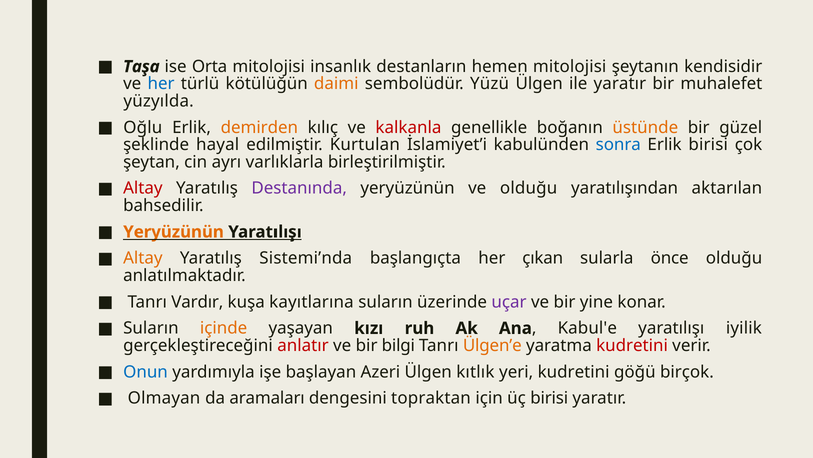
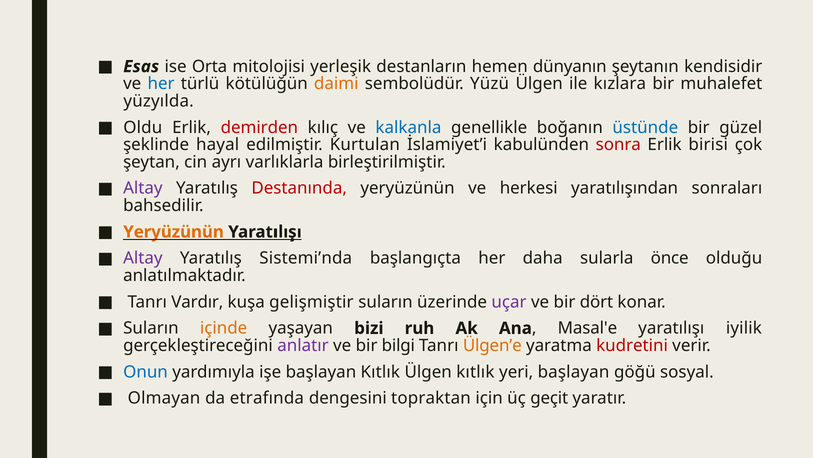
Taşa: Taşa -> Esas (141, 67)
insanlık: insanlık -> yerleşik (341, 67)
hemen mitolojisi: mitolojisi -> dünyanın (570, 67)
ile yaratır: yaratır -> kızlara (620, 84)
Oğlu: Oğlu -> Oldu (143, 127)
demirden colour: orange -> red (259, 127)
kalkanla colour: red -> blue (408, 127)
üstünde colour: orange -> blue (645, 127)
sonra colour: blue -> red (618, 144)
Altay colour: red -> purple (143, 188)
Destanında colour: purple -> red (299, 188)
ve olduğu: olduğu -> herkesi (529, 188)
aktarılan: aktarılan -> sonraları (727, 188)
Altay colour: orange -> purple (143, 258)
çıkan: çıkan -> daha (543, 258)
kayıtlarına: kayıtlarına -> gelişmiştir (311, 301)
yine: yine -> dört (596, 301)
kızı: kızı -> bizi (369, 328)
Kabul'e: Kabul'e -> Masal'e (587, 328)
anlatır colour: red -> purple (303, 345)
başlayan Azeri: Azeri -> Kıtlık (380, 371)
yeri kudretini: kudretini -> başlayan (574, 371)
birçok: birçok -> sosyal (687, 371)
aramaları: aramaları -> etrafında (267, 398)
üç birisi: birisi -> geçit (549, 398)
